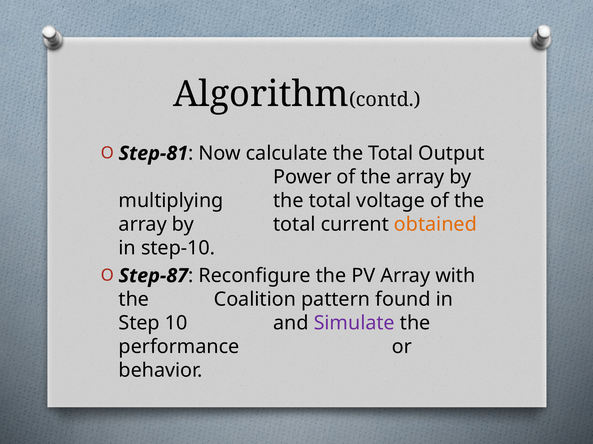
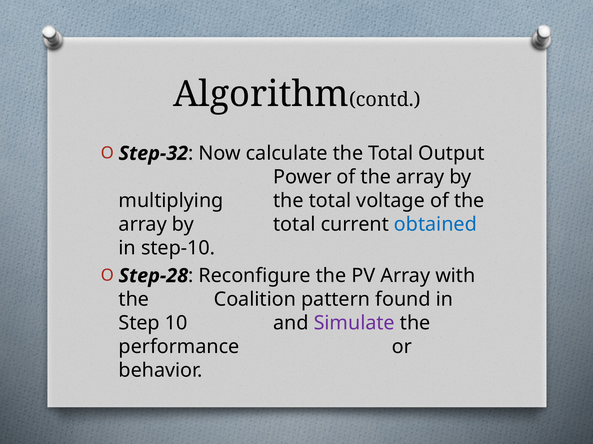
Step-81: Step-81 -> Step-32 (153, 154)
obtained colour: orange -> blue (435, 225)
Step-87: Step-87 -> Step-28 (153, 276)
